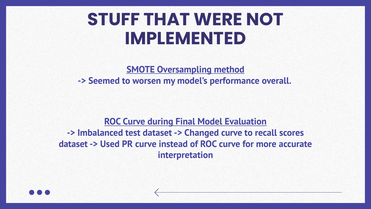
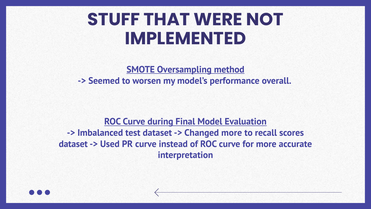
Changed curve: curve -> more (232, 133)
